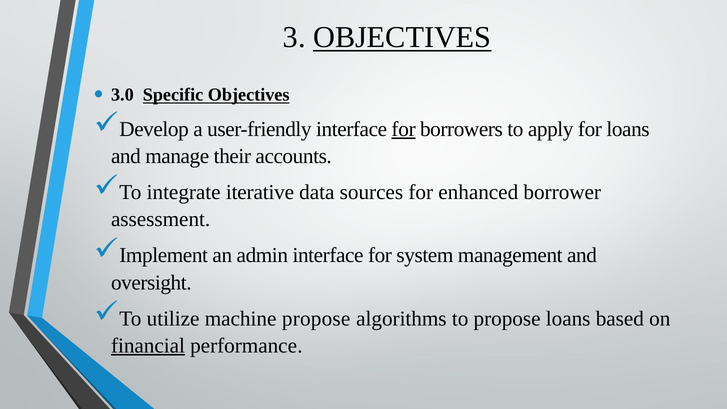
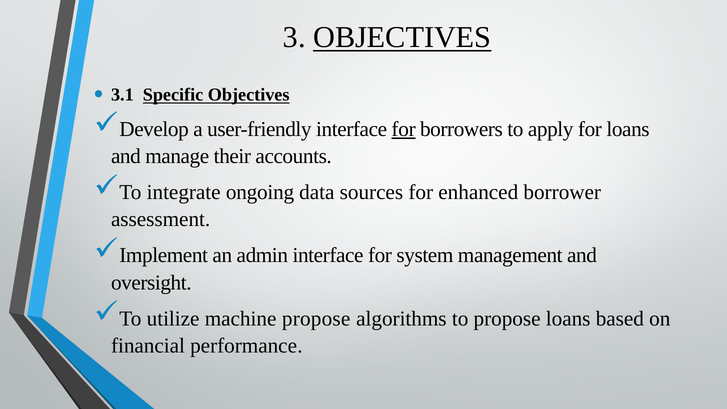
3.0: 3.0 -> 3.1 (122, 95)
iterative: iterative -> ongoing (260, 192)
financial underline: present -> none (148, 346)
